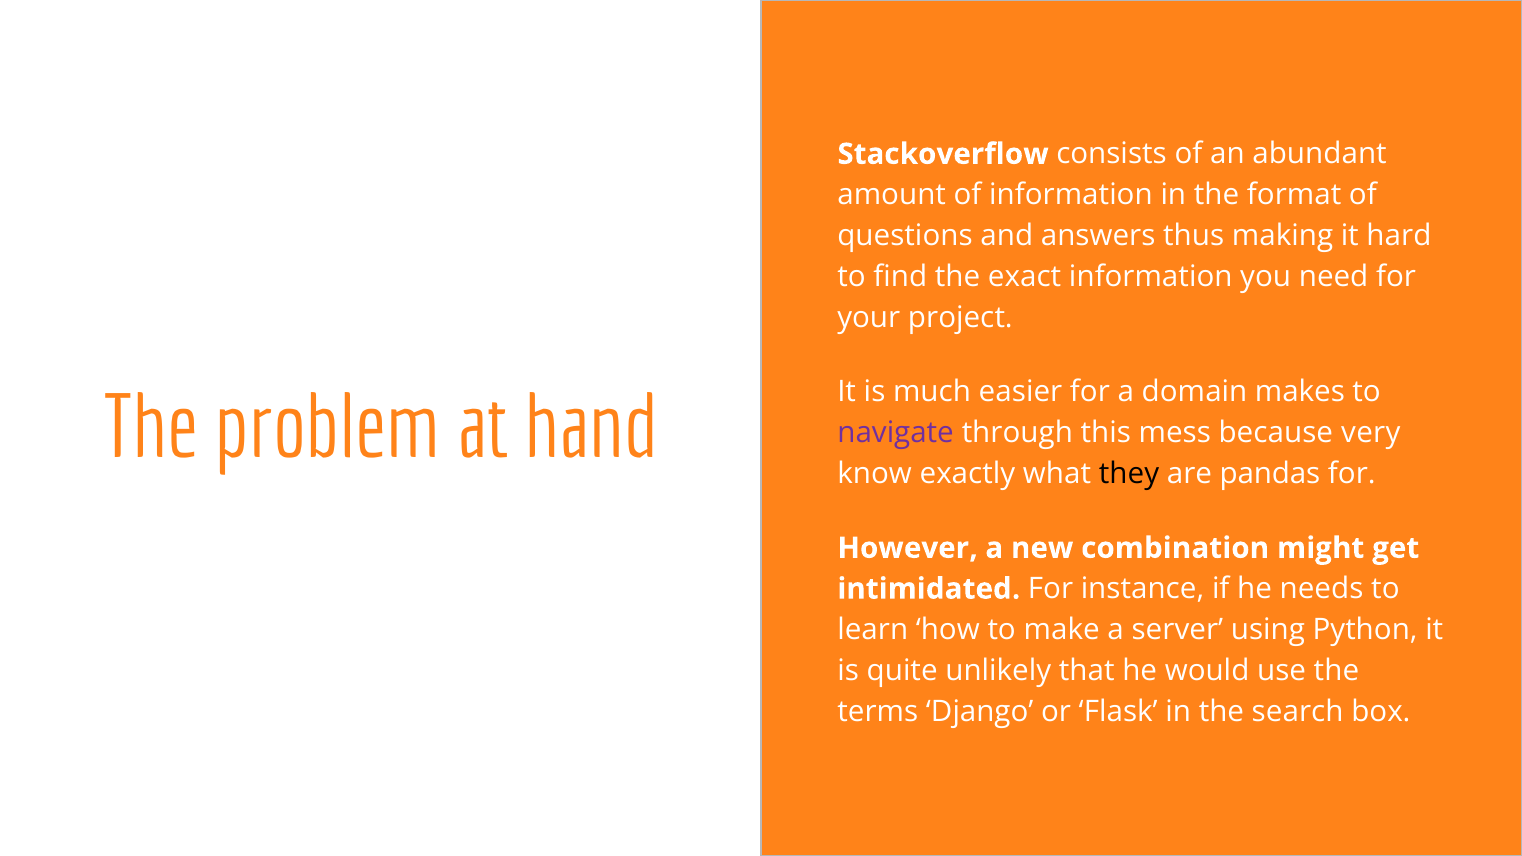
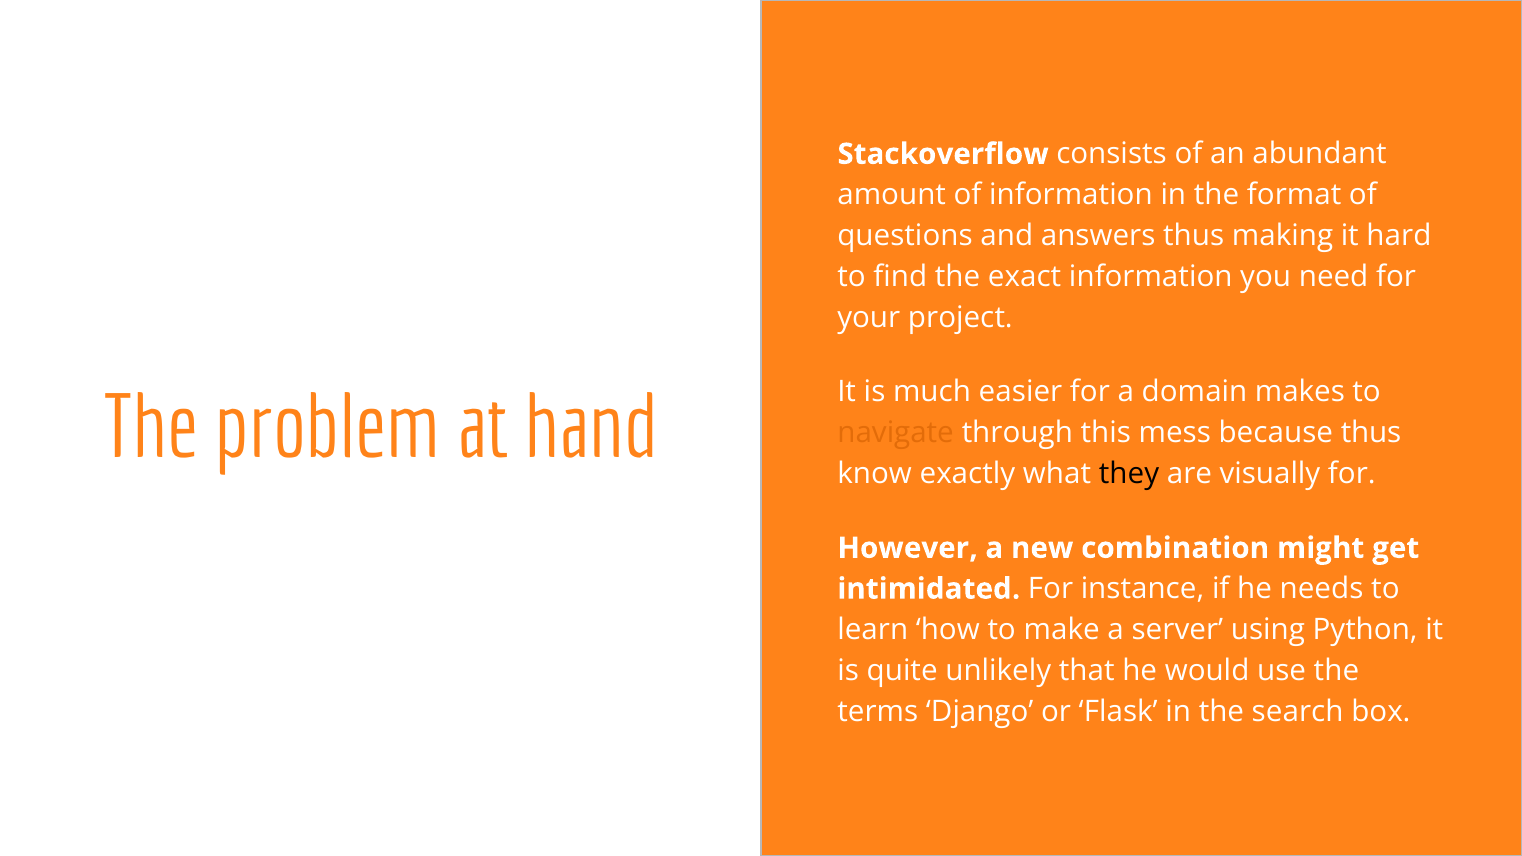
navigate colour: purple -> orange (896, 433)
because very: very -> thus (1371, 433)
pandas: pandas -> visually (1270, 474)
